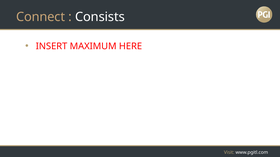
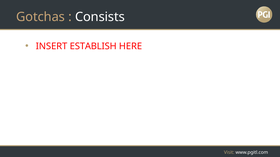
Connect: Connect -> Gotchas (41, 17)
MAXIMUM: MAXIMUM -> ESTABLISH (93, 46)
